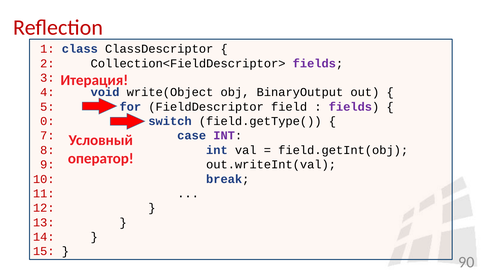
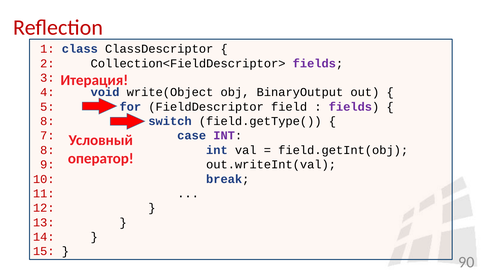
0: 0 -> 8 (47, 121)
